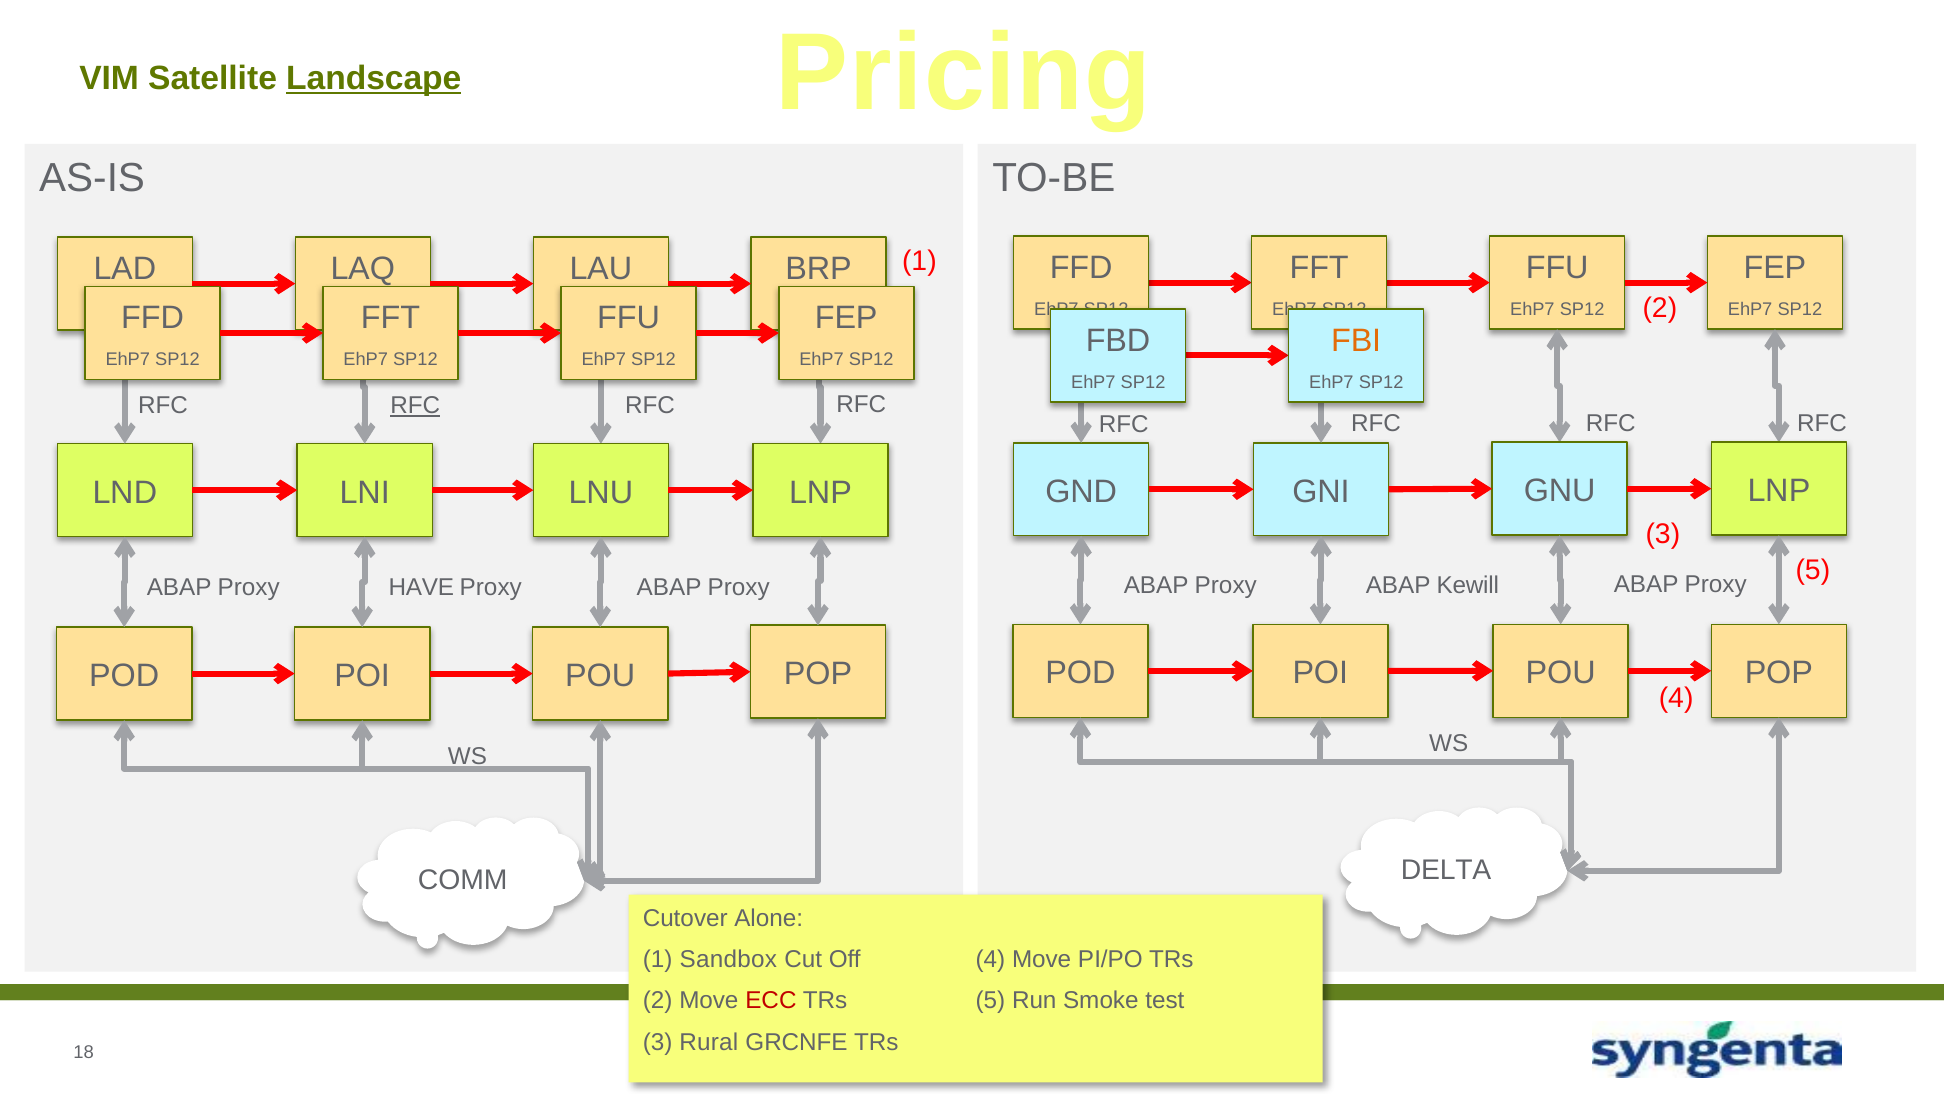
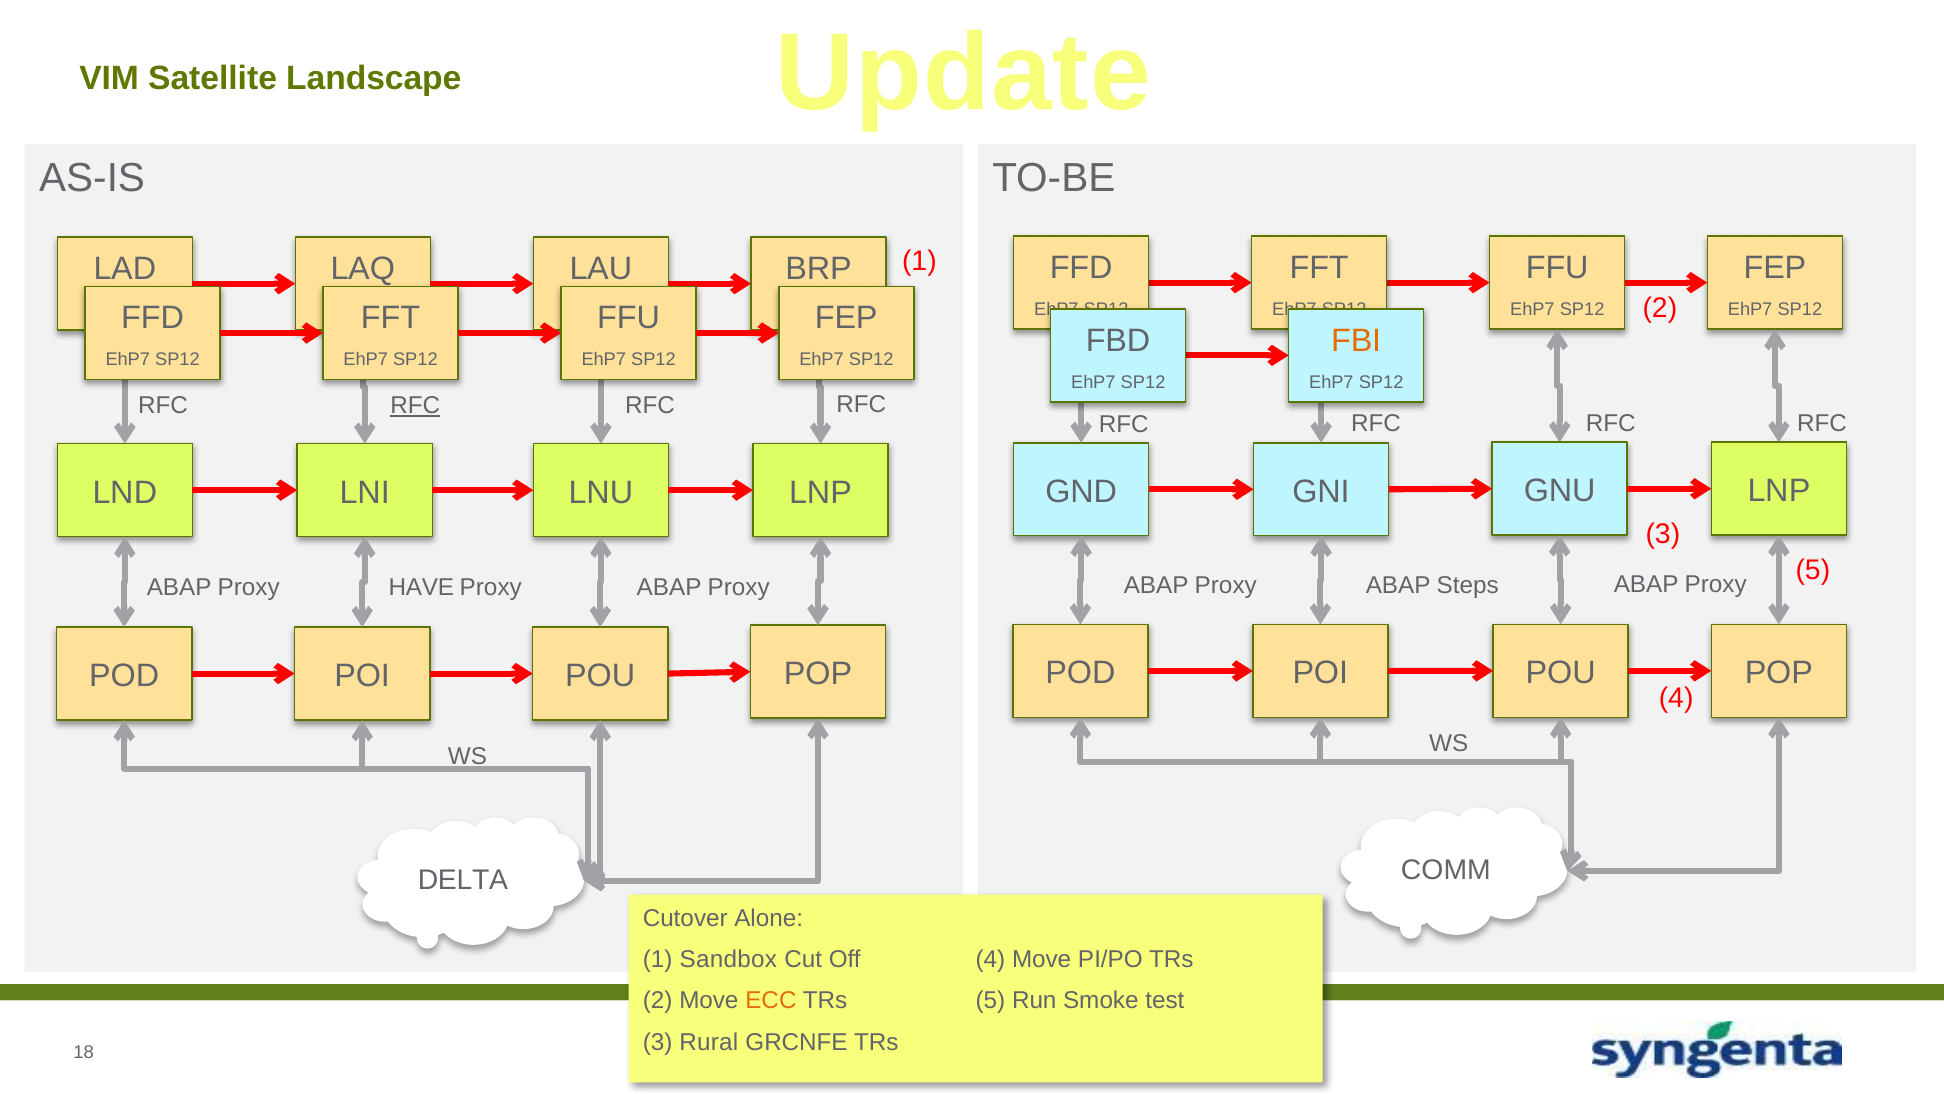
Pricing: Pricing -> Update (963, 73)
Landscape underline: present -> none (374, 79)
Kewill: Kewill -> Steps (1468, 585)
DELTA: DELTA -> COMM (1446, 869)
COMM: COMM -> DELTA (463, 879)
ECC colour: red -> orange (771, 1000)
